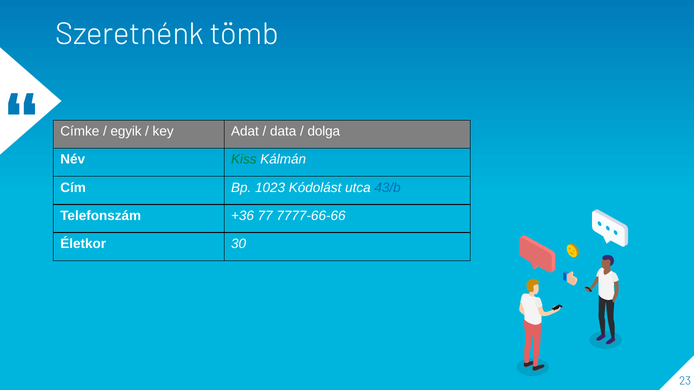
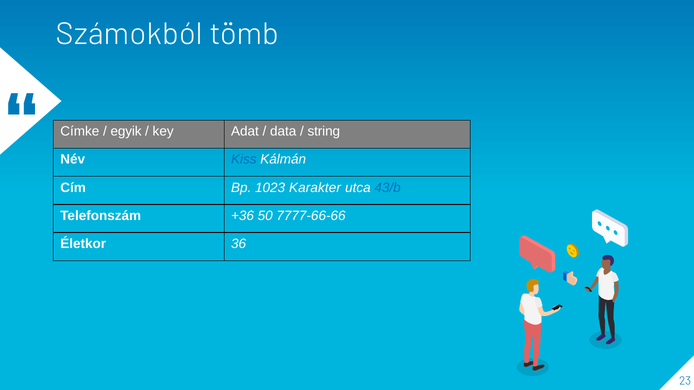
Szeretnénk: Szeretnénk -> Számokból (129, 34)
dolga: dolga -> string (324, 132)
Kiss colour: green -> blue (244, 160)
Kódolást: Kódolást -> Karakter (315, 188)
77: 77 -> 50 (265, 216)
30: 30 -> 36 (239, 244)
